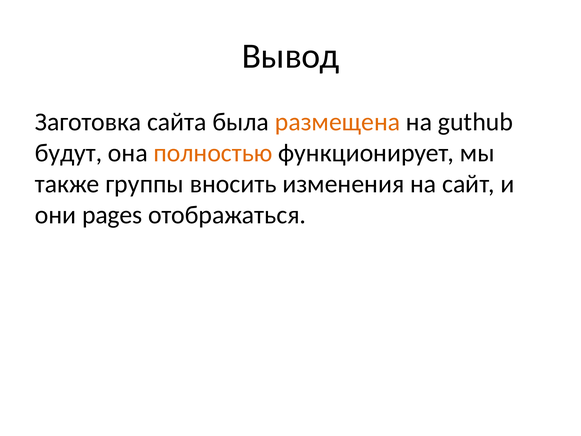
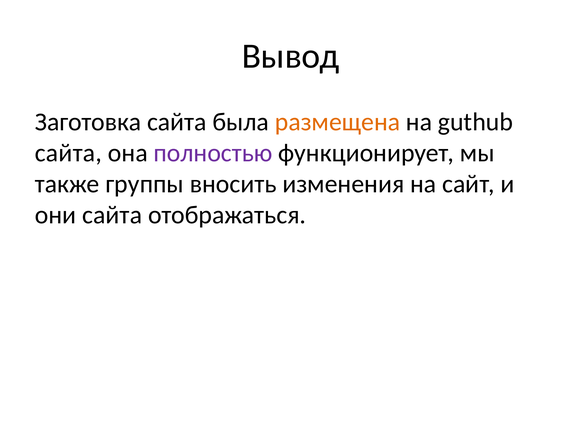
будут: будут -> сайта (68, 153)
полностью colour: orange -> purple (213, 153)
они pages: pages -> сайта (112, 215)
